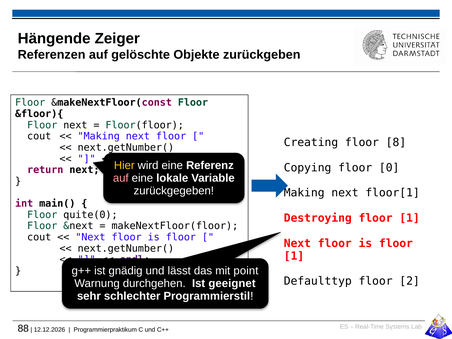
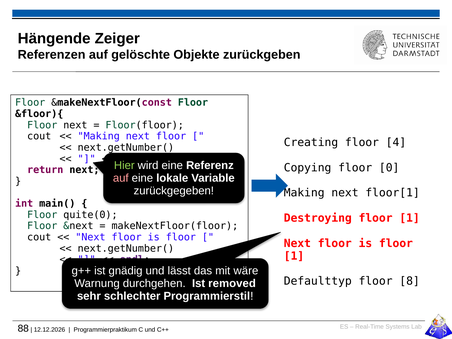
8: 8 -> 4 (396, 142)
Hier colour: yellow -> light green (124, 165)
point: point -> wäre (246, 271)
2: 2 -> 8 (410, 281)
geeignet: geeignet -> removed (232, 283)
